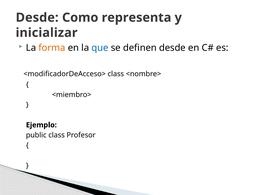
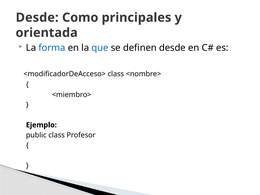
representa: representa -> principales (136, 18)
inicializar: inicializar -> orientada (47, 33)
forma colour: orange -> blue (52, 48)
